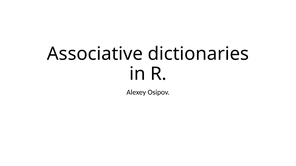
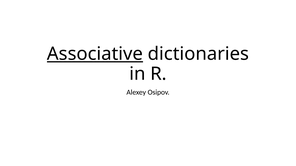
Associative underline: none -> present (95, 54)
